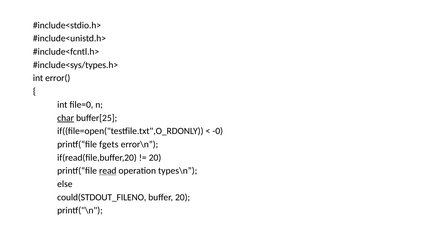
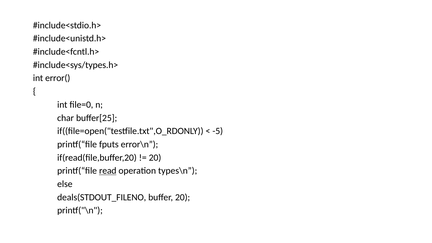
char underline: present -> none (66, 118)
-0: -0 -> -5 (218, 131)
fgets: fgets -> fputs (109, 144)
could(STDOUT_FILENO: could(STDOUT_FILENO -> deals(STDOUT_FILENO (102, 197)
